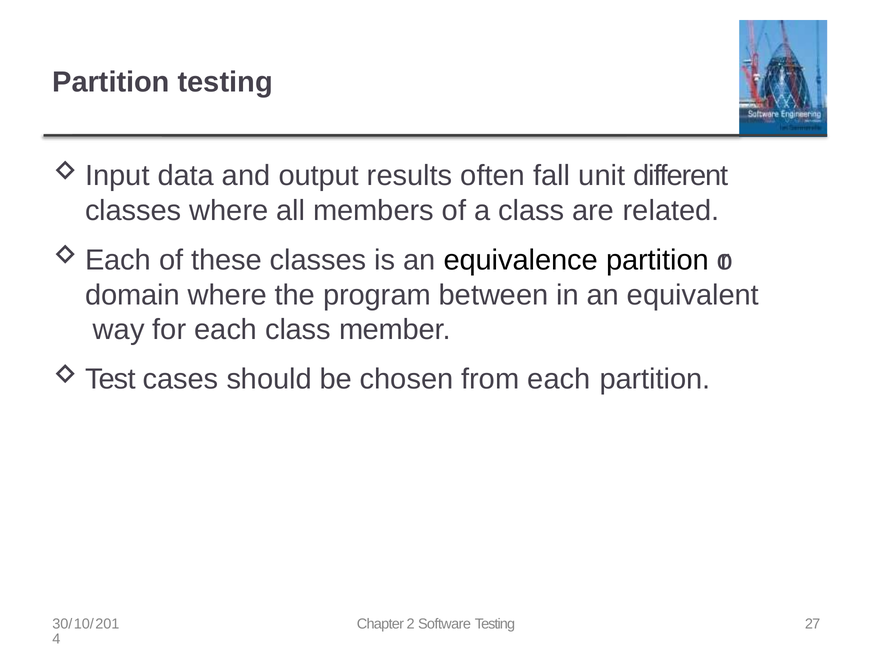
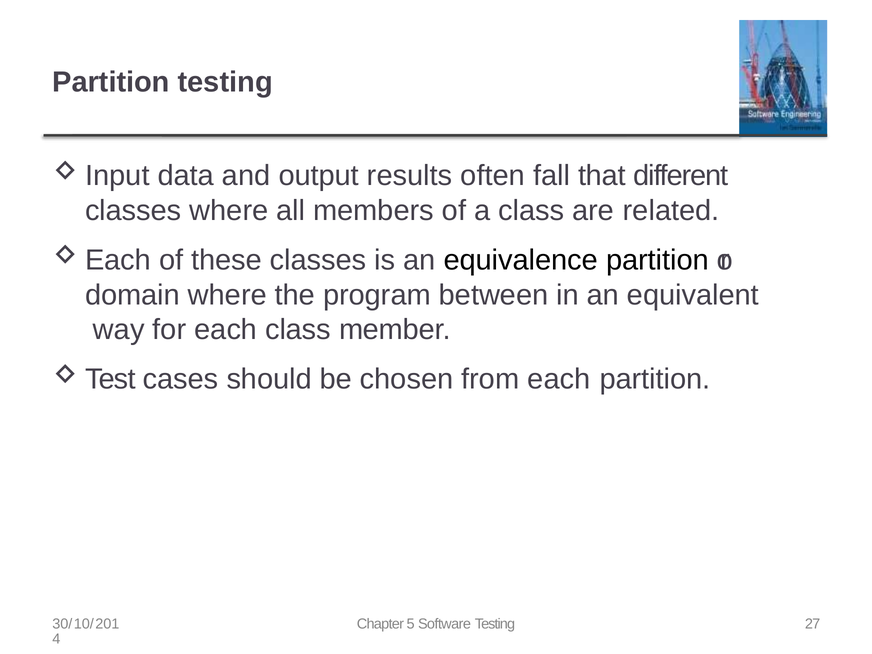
unit: unit -> that (602, 176)
2: 2 -> 5 (411, 624)
